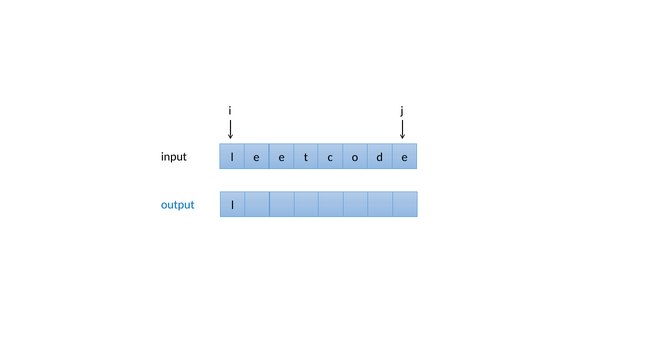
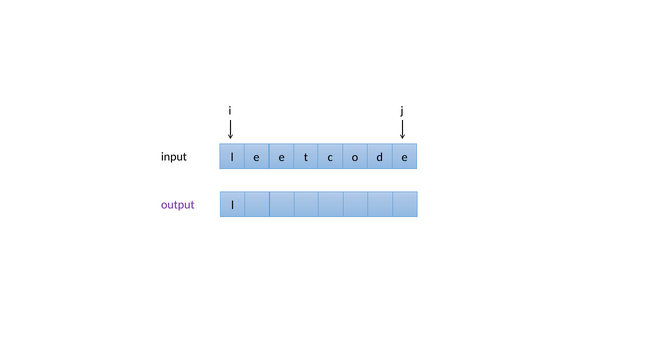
output colour: blue -> purple (178, 205)
